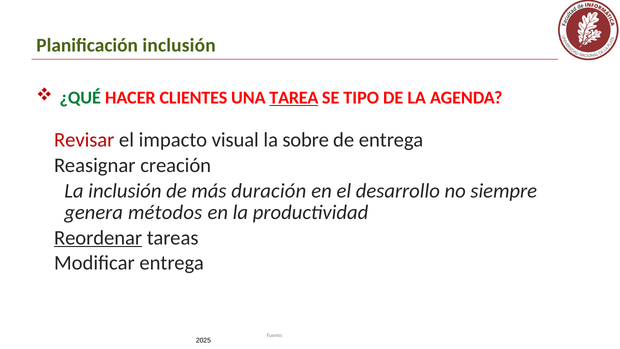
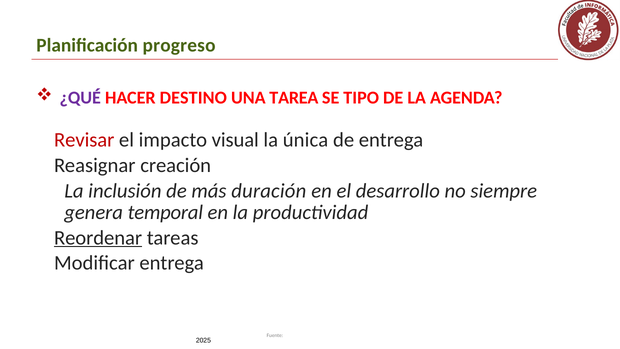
Planificación inclusión: inclusión -> progreso (179, 45)
¿QUÉ colour: green -> purple (80, 97)
CLIENTES: CLIENTES -> DESTINO (193, 97)
TAREA underline: present -> none (294, 97)
sobre: sobre -> única (306, 140)
métodos: métodos -> temporal (165, 212)
